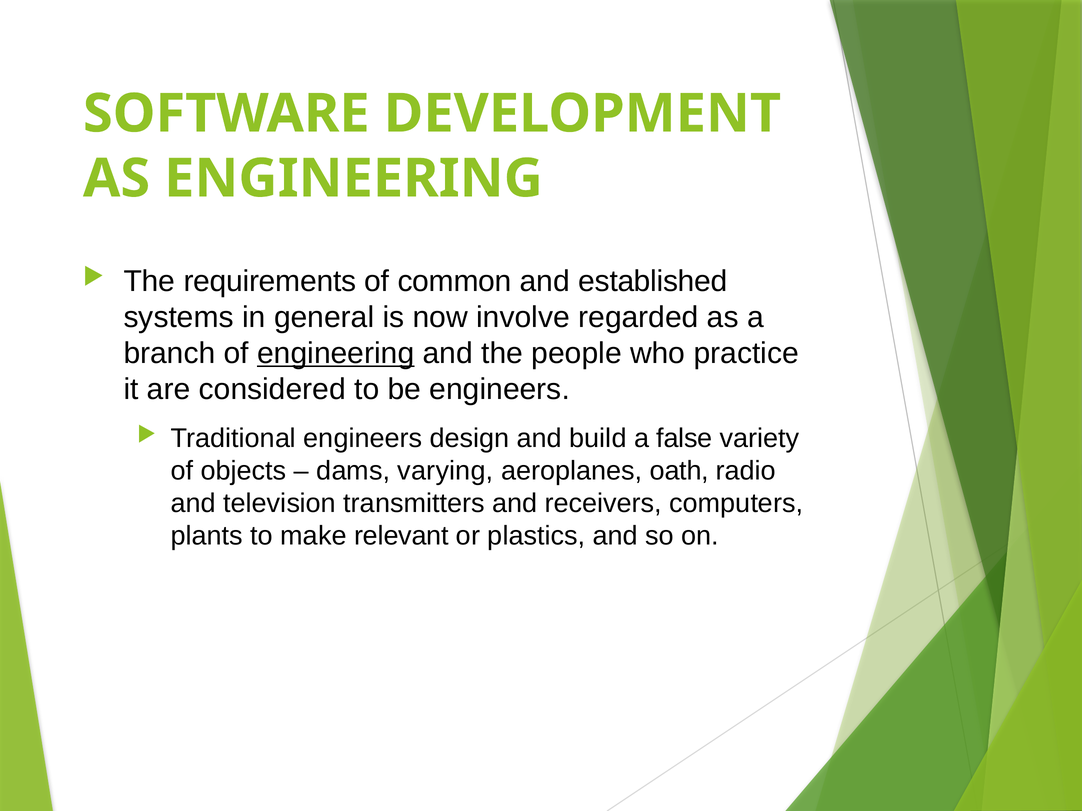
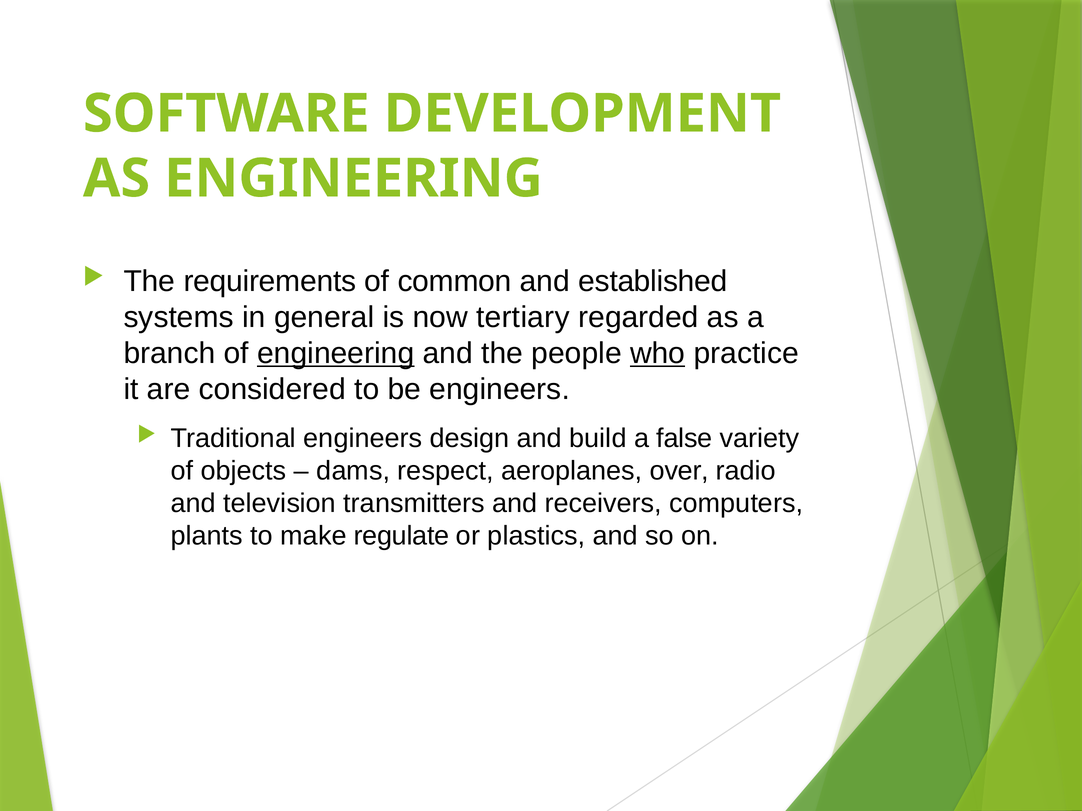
involve: involve -> tertiary (523, 317)
who underline: none -> present (658, 354)
varying: varying -> respect (446, 471)
oath: oath -> over (679, 471)
relevant: relevant -> regulate (401, 536)
